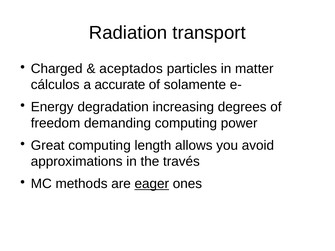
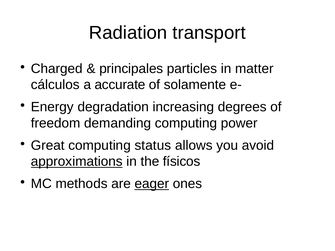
aceptados: aceptados -> principales (131, 69)
length: length -> status (153, 145)
approximations underline: none -> present (77, 162)
través: través -> físicos (182, 162)
